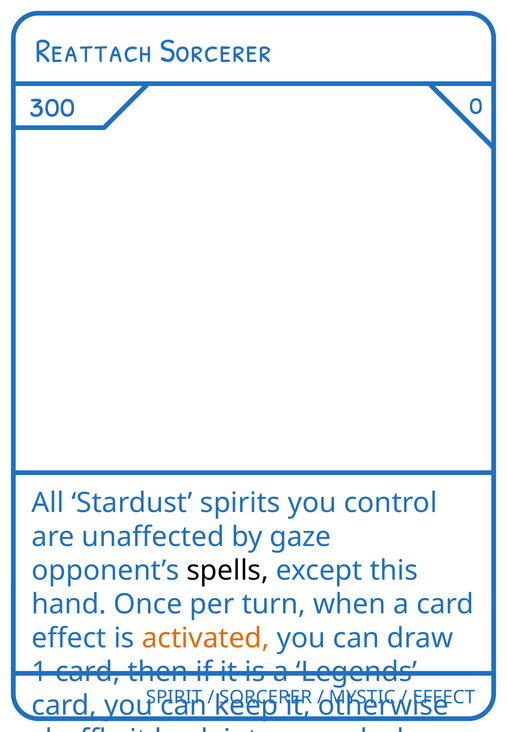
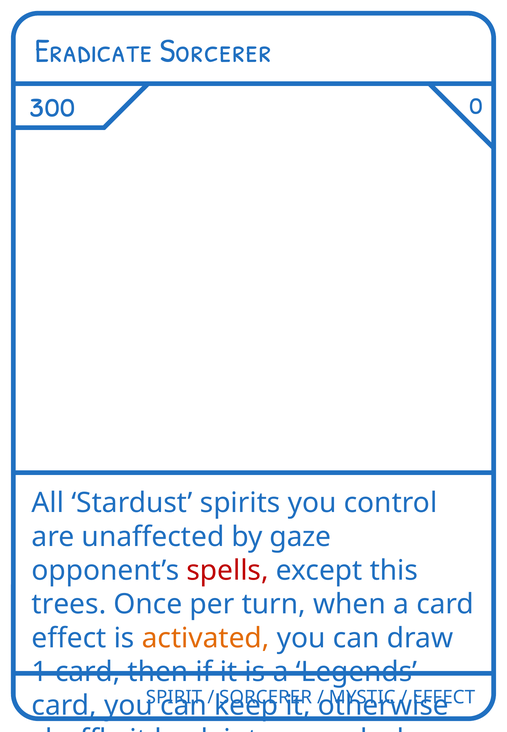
Reattach: Reattach -> Eradicate (94, 51)
spells colour: black -> red (228, 571)
hand: hand -> trees (69, 605)
